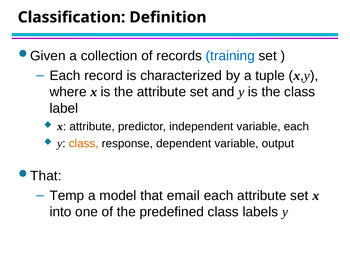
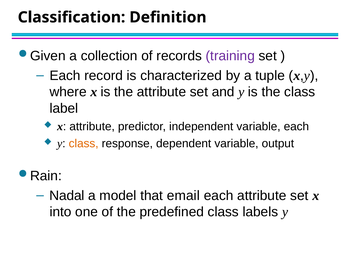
training colour: blue -> purple (230, 56)
That: That -> Rain (46, 175)
Temp: Temp -> Nadal (67, 195)
